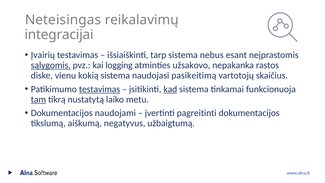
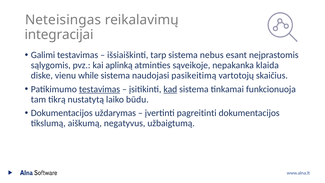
Įvairių: Įvairių -> Galimi (43, 55)
sąlygomis underline: present -> none (51, 65)
logging: logging -> aplinką (119, 65)
užsakovo: užsakovo -> sąveikoje (191, 65)
rastos: rastos -> klaida (267, 65)
kokią: kokią -> while (88, 75)
tam underline: present -> none (38, 99)
metu: metu -> būdu (137, 99)
naudojami: naudojami -> uždarymas (115, 113)
